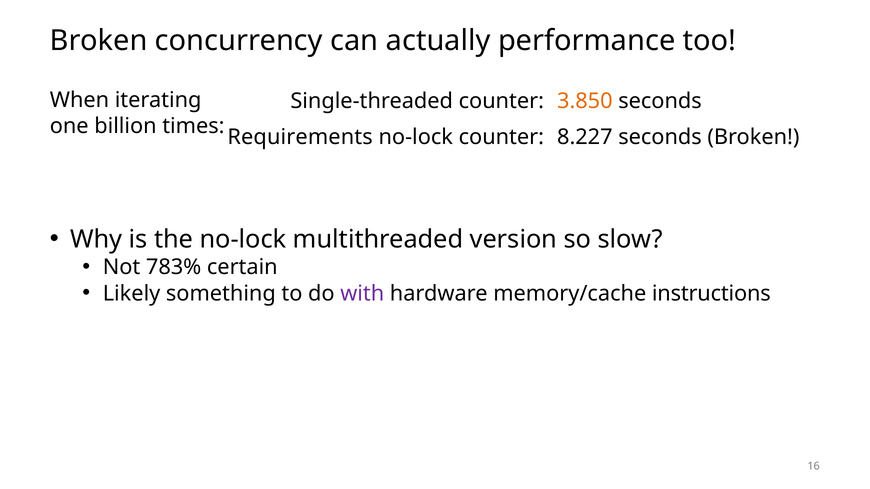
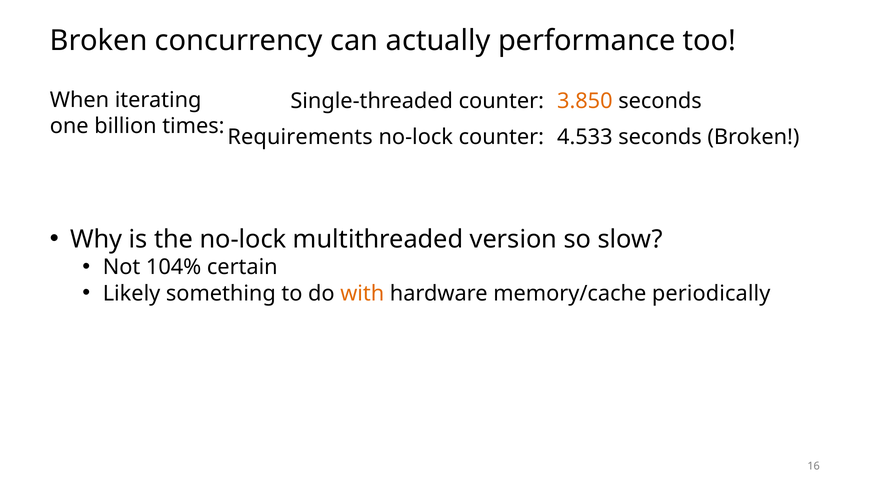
8.227: 8.227 -> 4.533 (585, 137)
783%: 783% -> 104% (174, 267)
with colour: purple -> orange (362, 294)
instructions: instructions -> periodically (711, 294)
